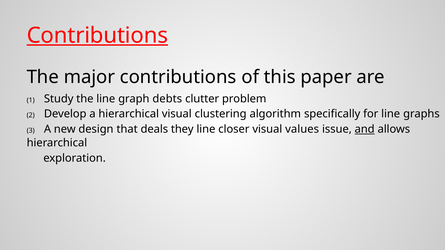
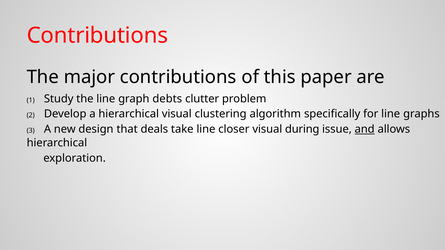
Contributions underline: present -> none (97, 36)
they: they -> take (182, 129)
values: values -> during (302, 129)
